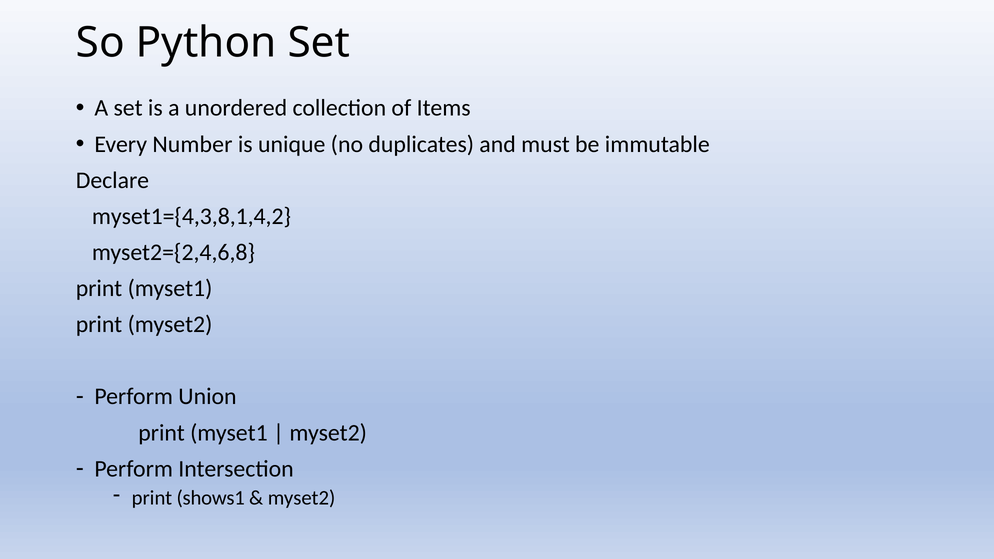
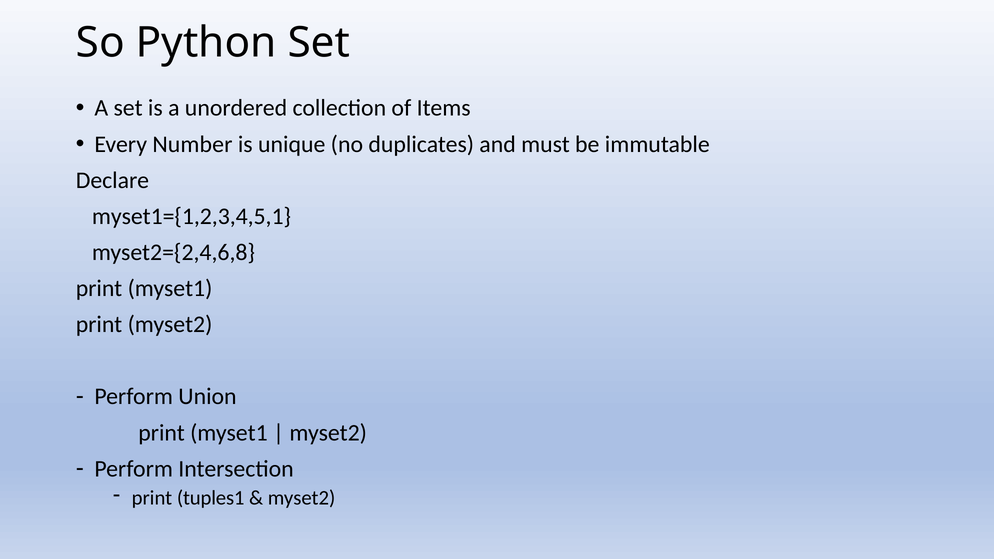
myset1={4,3,8,1,4,2: myset1={4,3,8,1,4,2 -> myset1={1,2,3,4,5,1 (191, 216)
shows1: shows1 -> tuples1 (211, 498)
